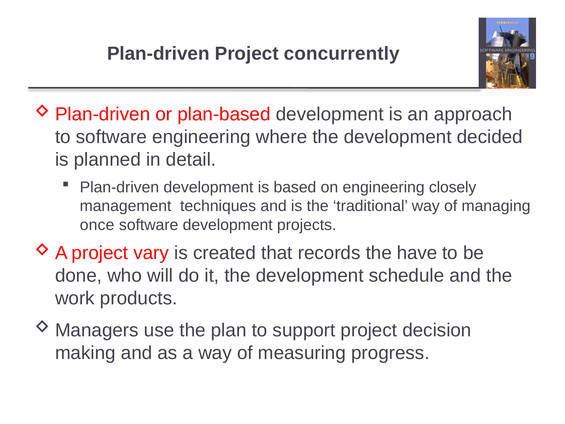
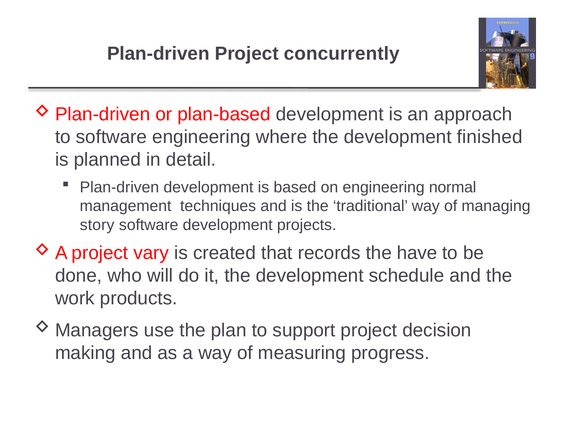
decided: decided -> finished (490, 137)
closely: closely -> normal (453, 187)
once: once -> story (97, 225)
